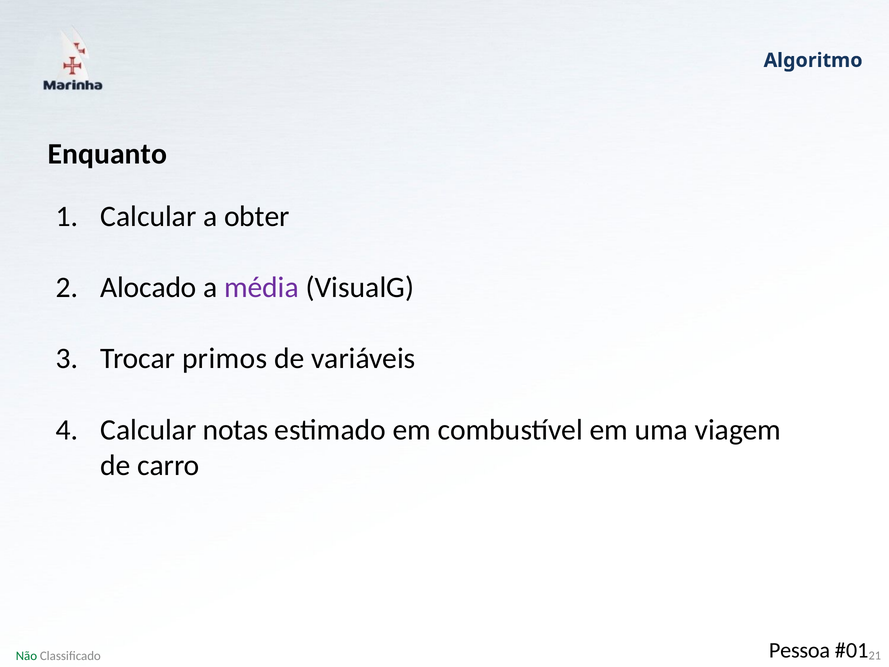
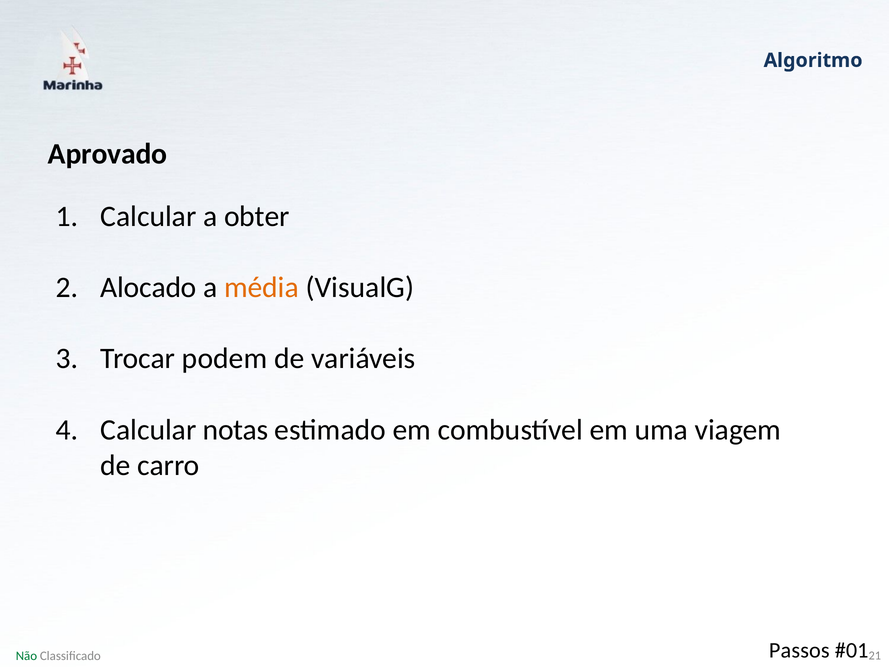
Enquanto: Enquanto -> Aprovado (108, 154)
média colour: purple -> orange (262, 287)
primos: primos -> podem (225, 358)
Pessoa: Pessoa -> Passos (799, 650)
